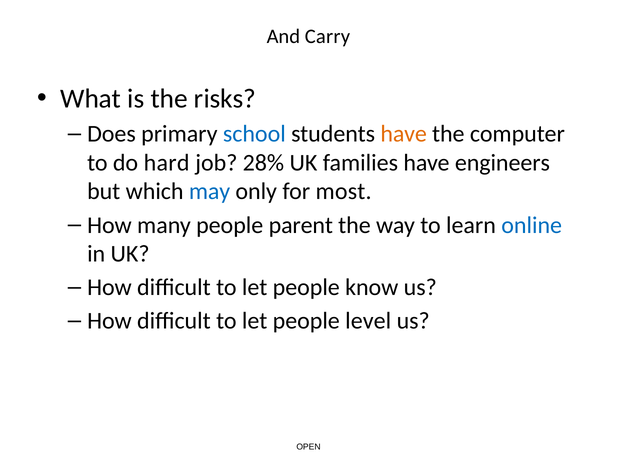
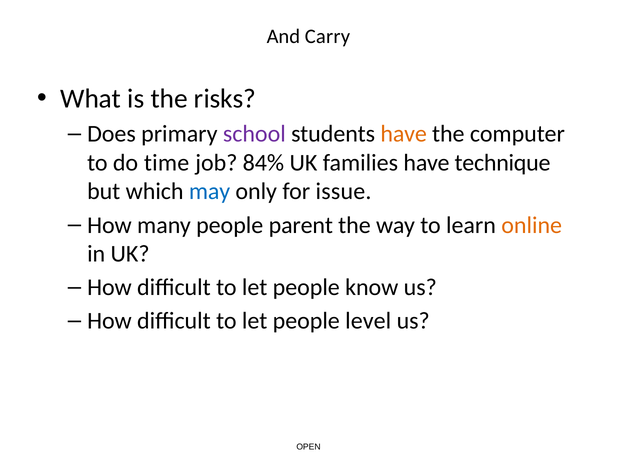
school colour: blue -> purple (254, 134)
hard: hard -> time (167, 163)
28%: 28% -> 84% (263, 163)
engineers: engineers -> technique (503, 163)
most: most -> issue (344, 191)
online colour: blue -> orange (532, 225)
